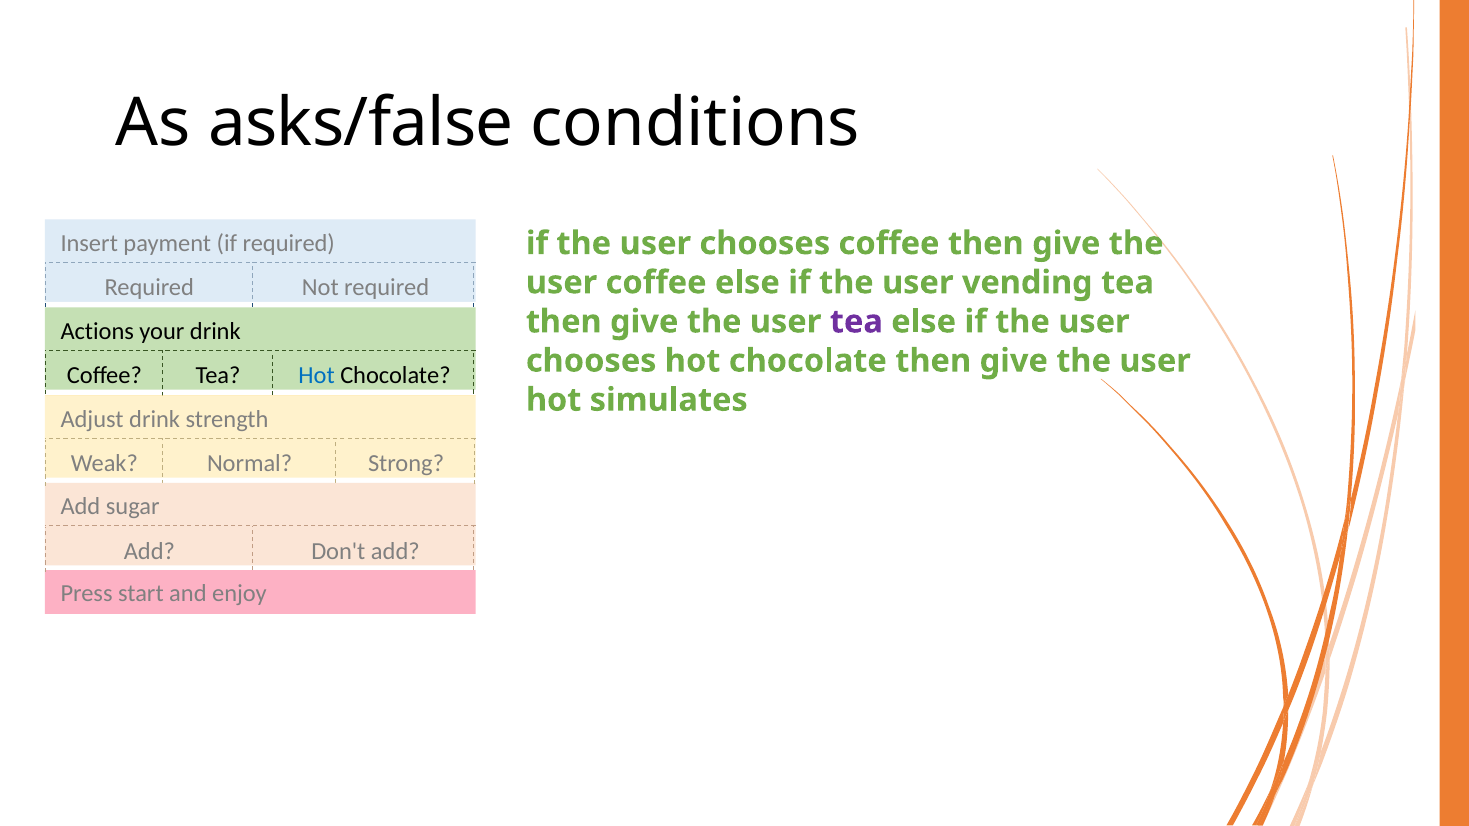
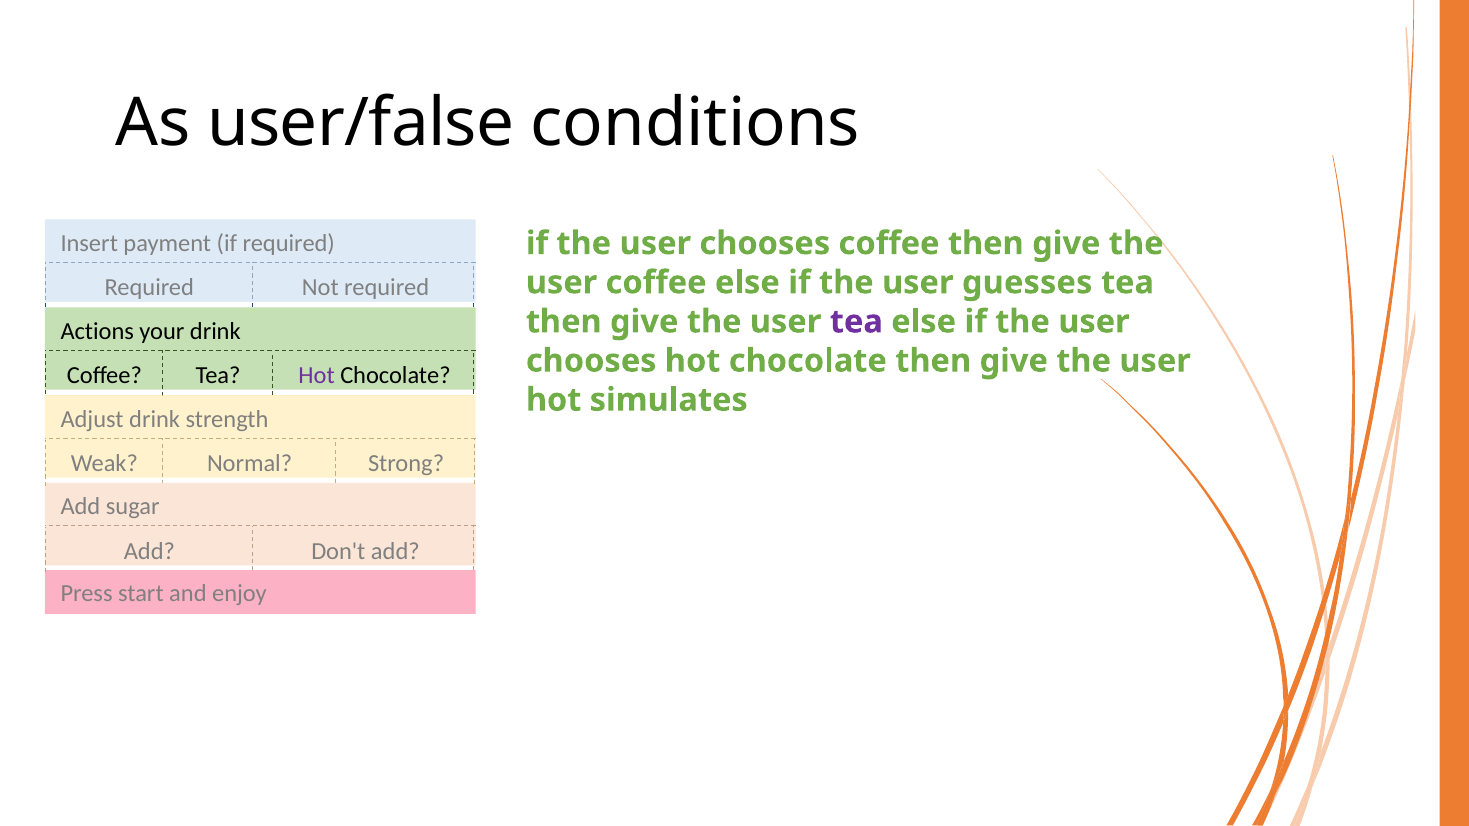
asks/false: asks/false -> user/false (361, 123)
vending: vending -> guesses (1027, 283)
Hot colour: blue -> purple (317, 376)
